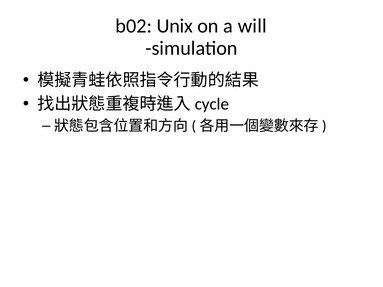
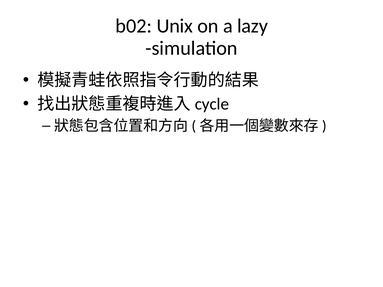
will: will -> lazy (252, 26)
